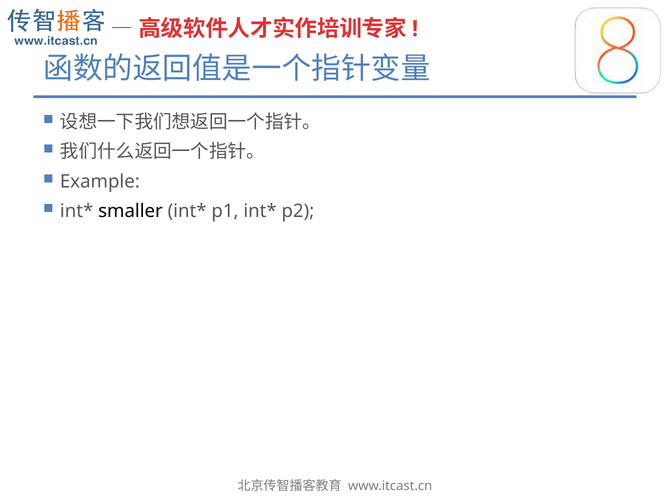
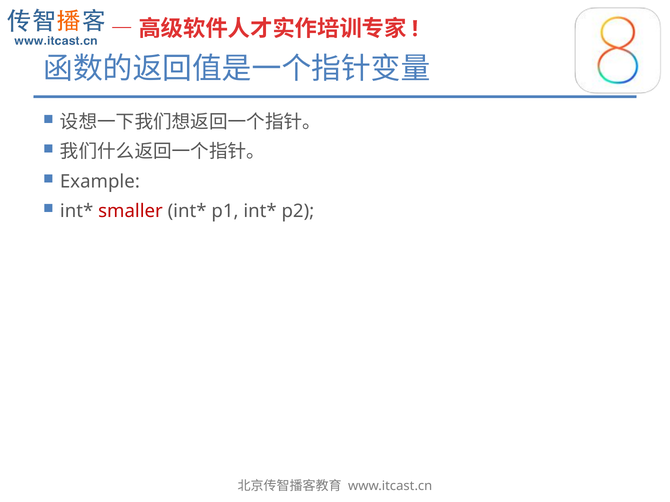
smaller colour: black -> red (130, 211)
